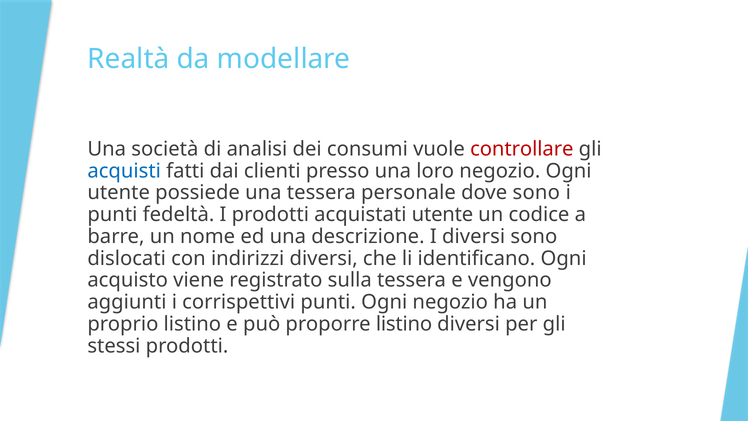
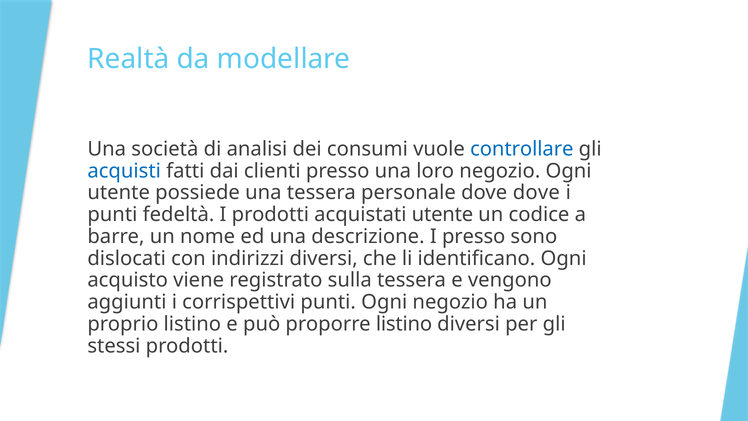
controllare colour: red -> blue (522, 149)
dove sono: sono -> dove (536, 193)
I diversi: diversi -> presso (474, 236)
